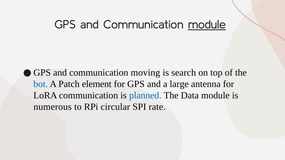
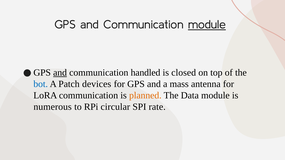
and underline: none -> present (60, 73)
moving: moving -> handled (146, 73)
search: search -> closed (184, 73)
element: element -> devices (97, 84)
large: large -> mass (179, 84)
planned colour: blue -> orange (145, 96)
